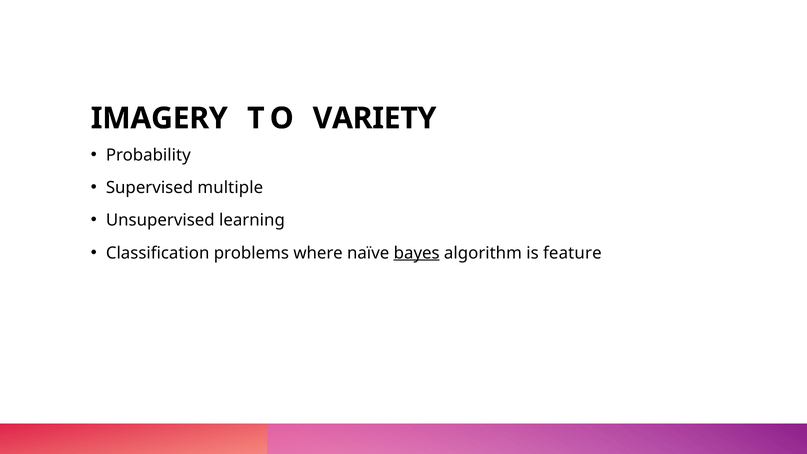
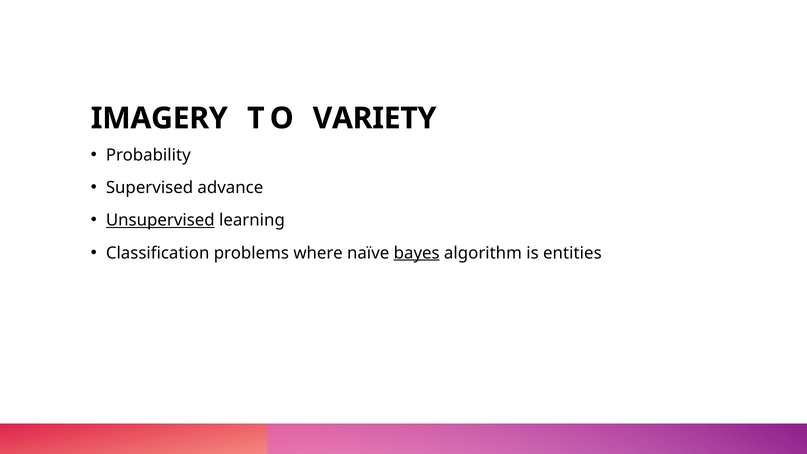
multiple: multiple -> advance (230, 188)
Unsupervised underline: none -> present (160, 220)
feature: feature -> entities (572, 253)
